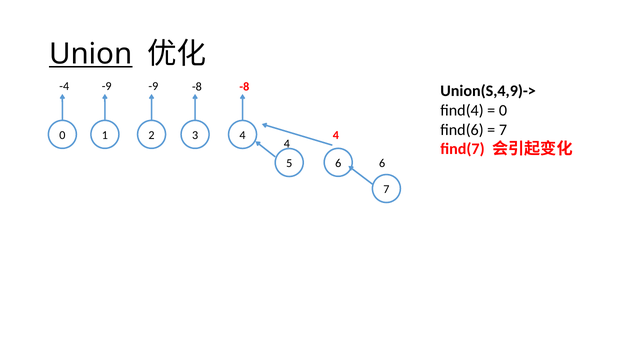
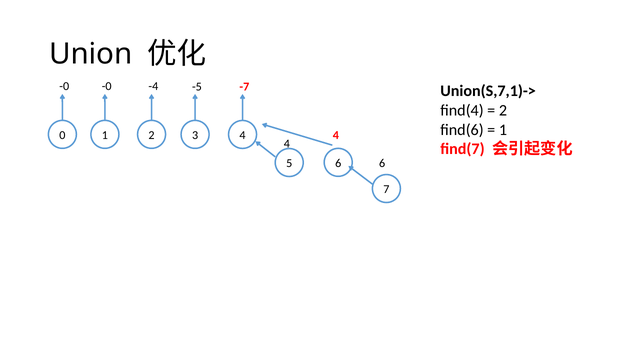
Union underline: present -> none (91, 54)
-4: -4 -> -0 (64, 87)
-9: -9 -> -0 (107, 87)
-9: -9 -> -4 (153, 87)
-8: -8 -> -5 (197, 87)
-8: -8 -> -7 (244, 87)
Union(S,4,9)->: Union(S,4,9)-> -> Union(S,7,1)-> (488, 91)
0: 0 -> 2 (503, 110)
7: 7 -> 1 (503, 130)
